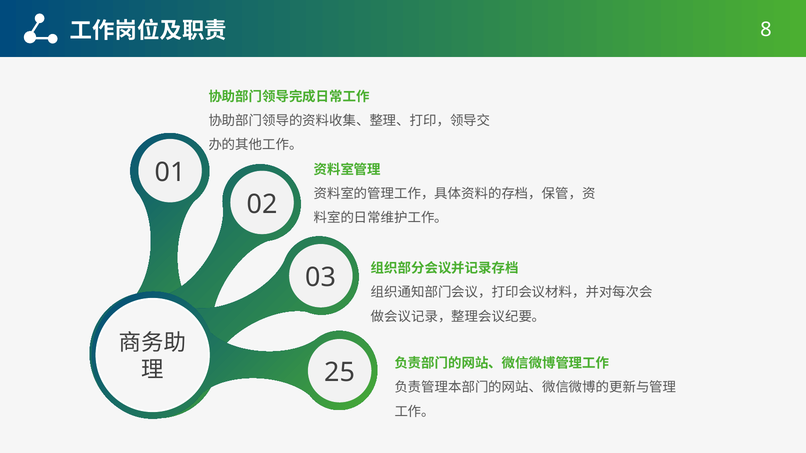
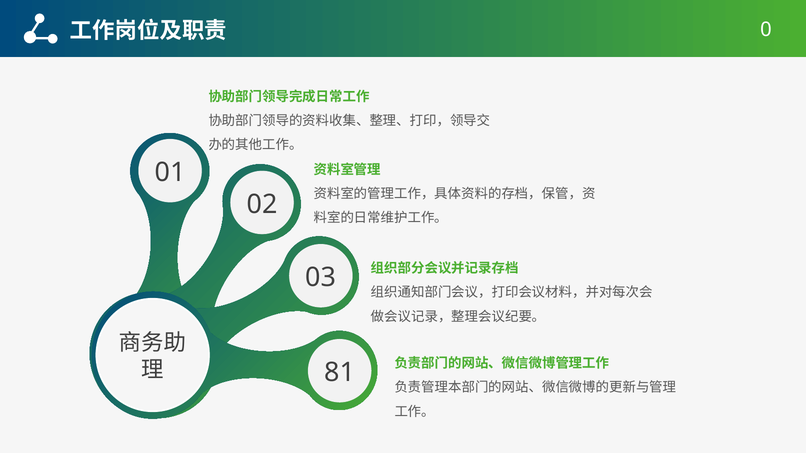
8: 8 -> 0 (766, 29)
25: 25 -> 81 (340, 373)
